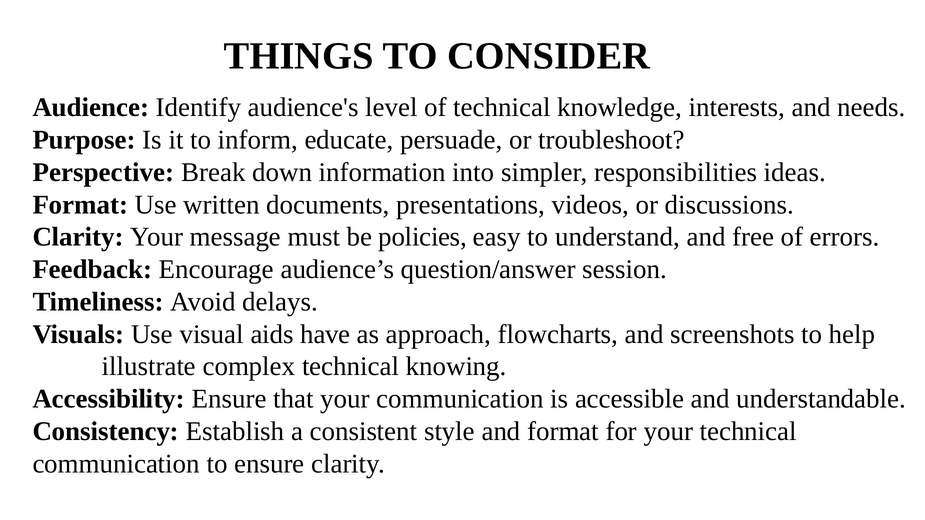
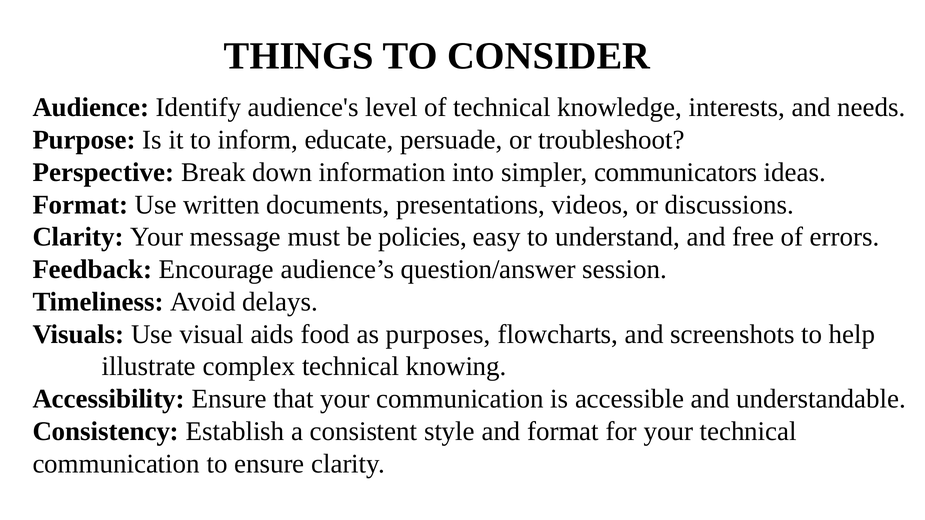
responsibilities: responsibilities -> communicators (676, 172)
have: have -> food (325, 334)
approach: approach -> purposes (438, 334)
